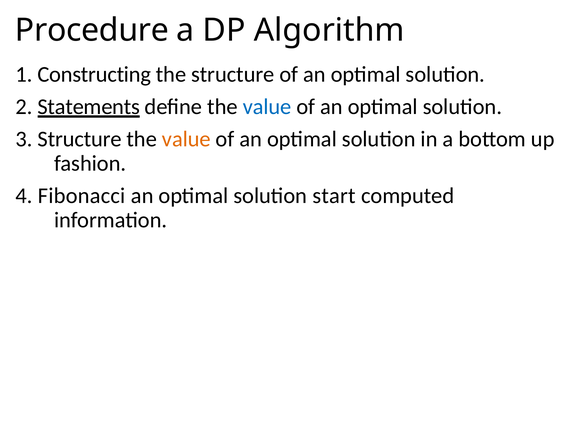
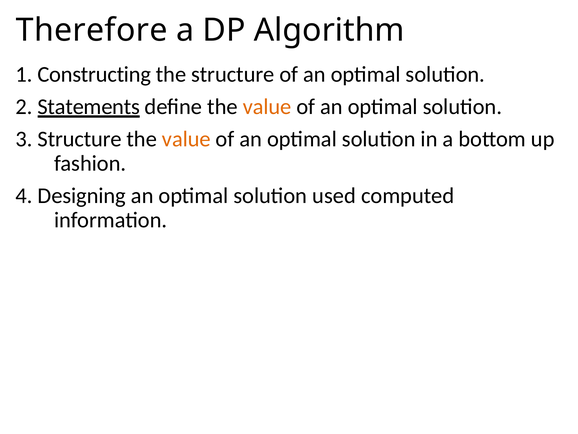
Procedure: Procedure -> Therefore (92, 30)
value colour: blue -> orange (267, 107)
Fibonacci: Fibonacci -> Designing (82, 196)
start: start -> used (334, 196)
